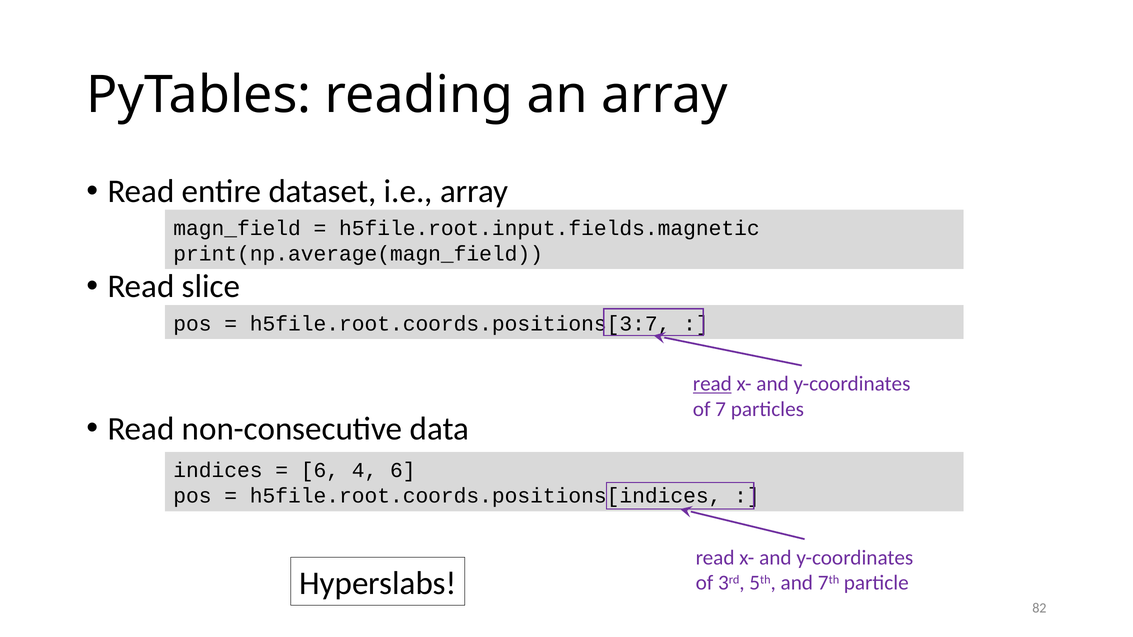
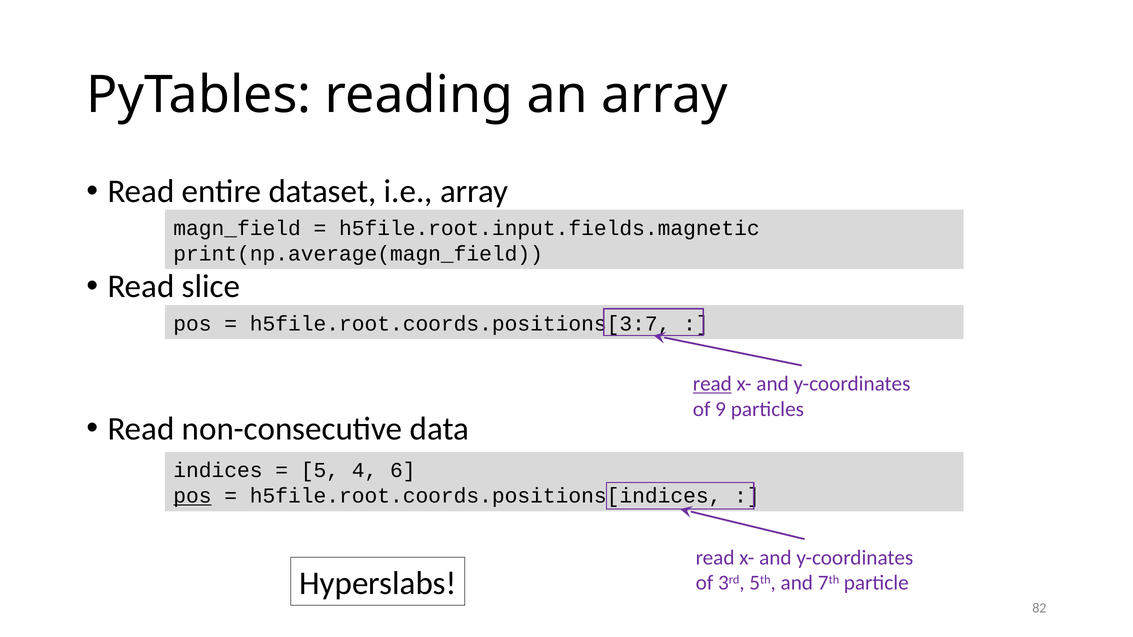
7: 7 -> 9 (721, 410)
6: 6 -> 5 (320, 471)
pos underline: none -> present (192, 496)
